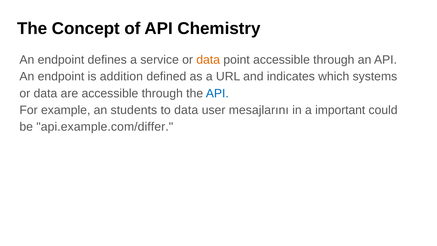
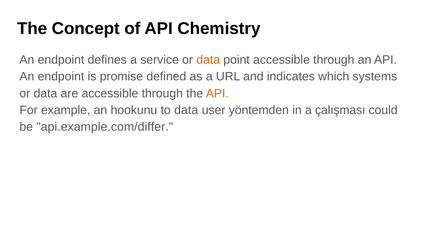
addition: addition -> promise (121, 77)
API colour: blue -> orange (217, 93)
students: students -> hookunu (134, 110)
mesajlarını: mesajlarını -> yöntemden (259, 110)
important: important -> çalışması (340, 110)
